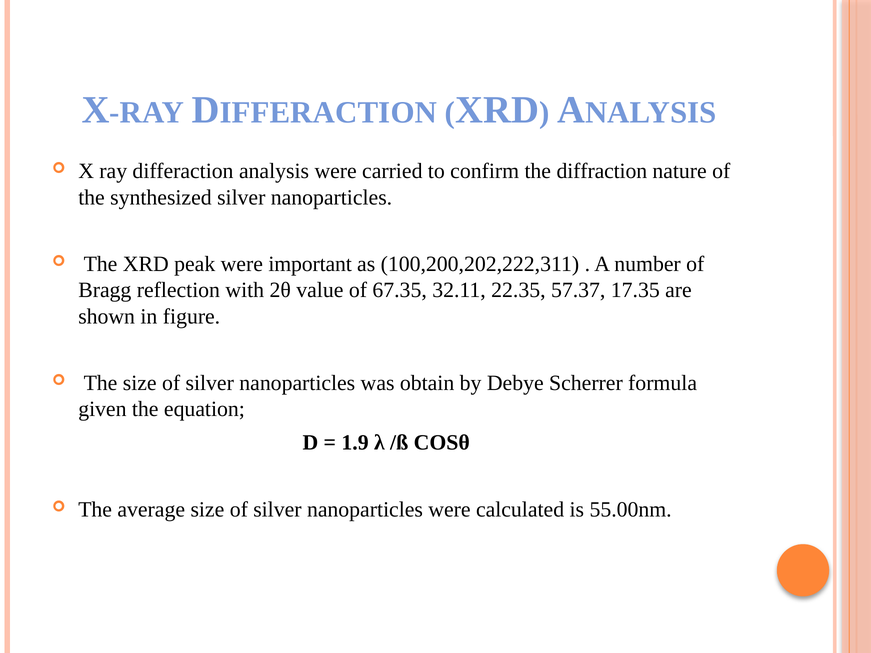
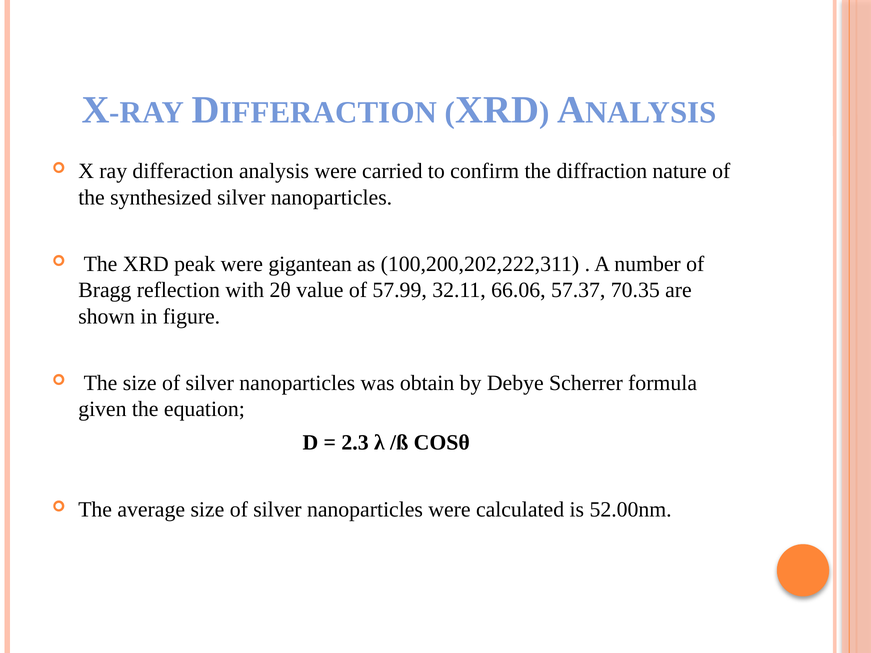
important: important -> gigantean (310, 264)
67.35: 67.35 -> 57.99 (400, 290)
22.35: 22.35 -> 66.06 (518, 290)
17.35: 17.35 -> 70.35 (635, 290)
1.9: 1.9 -> 2.3 (355, 443)
55.00nm: 55.00nm -> 52.00nm (631, 510)
